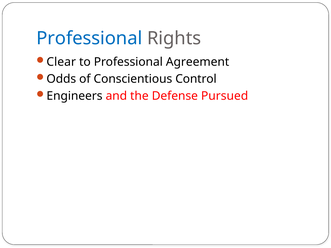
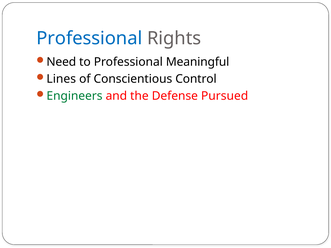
Clear: Clear -> Need (61, 62)
Agreement: Agreement -> Meaningful (198, 62)
Odds: Odds -> Lines (61, 79)
Engineers colour: black -> green (74, 96)
